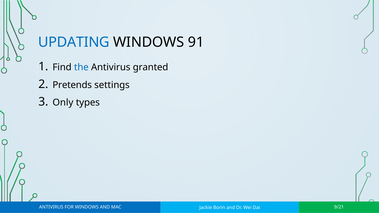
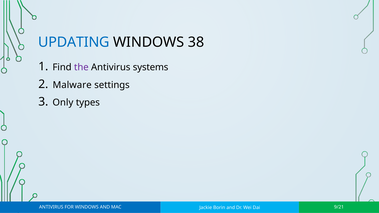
91: 91 -> 38 (196, 42)
the colour: blue -> purple (81, 67)
granted: granted -> systems (151, 67)
Pretends: Pretends -> Malware (72, 85)
